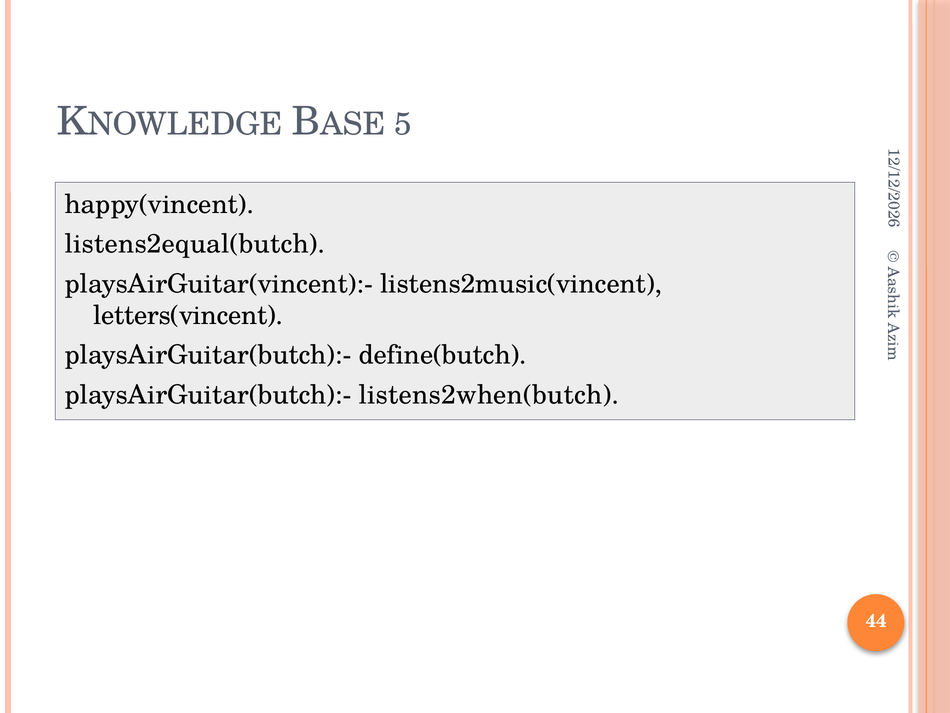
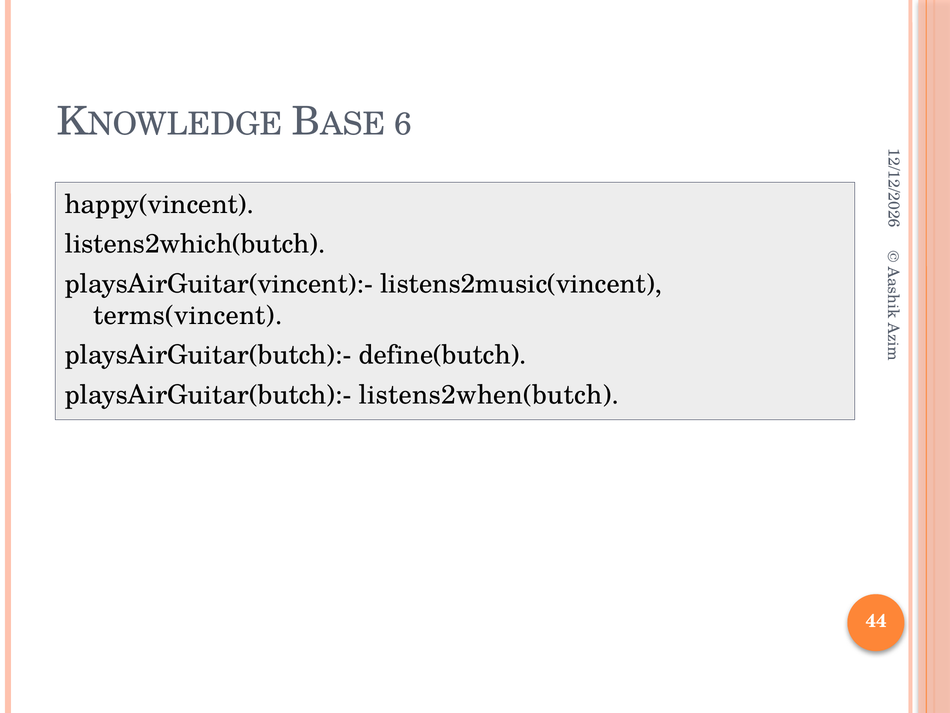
5: 5 -> 6 (403, 124)
listens2equal(butch: listens2equal(butch -> listens2which(butch (195, 244)
letters(vincent: letters(vincent -> terms(vincent (188, 315)
